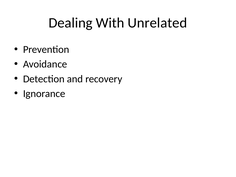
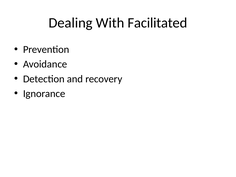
Unrelated: Unrelated -> Facilitated (157, 23)
